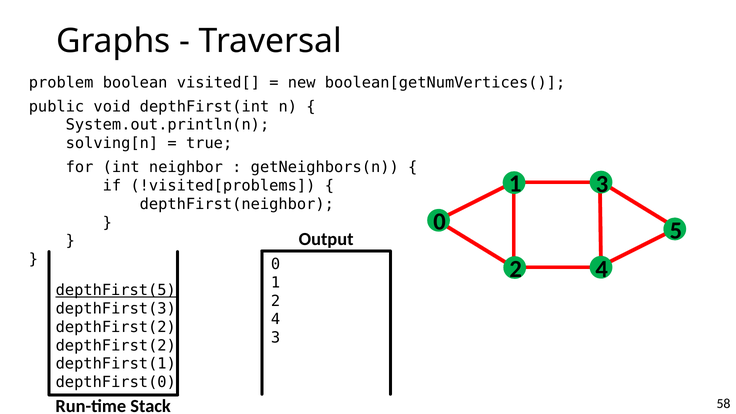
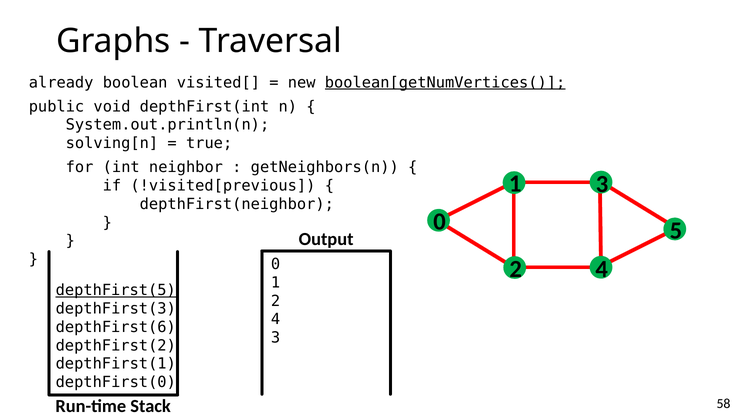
problem: problem -> already (61, 83)
boolean[getNumVertices( underline: none -> present (445, 83)
!visited[problems: !visited[problems -> !visited[previous (223, 186)
depthFirst(2: depthFirst(2 -> depthFirst(6 (116, 327)
